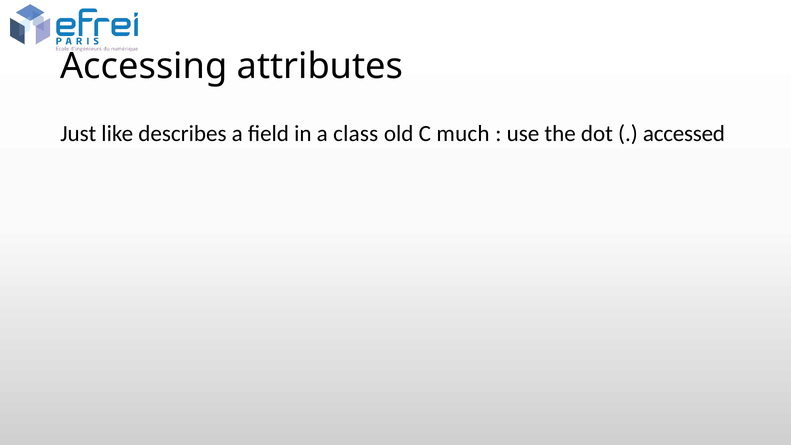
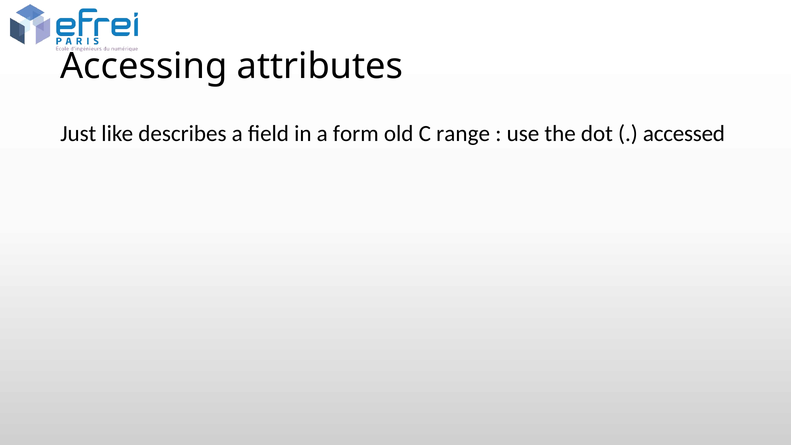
class: class -> form (356, 134)
much: much -> range (463, 134)
